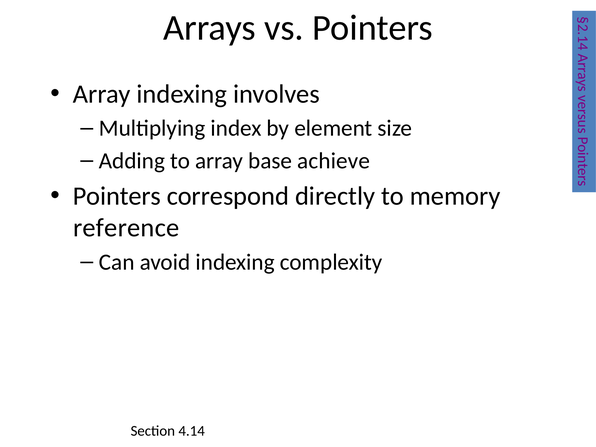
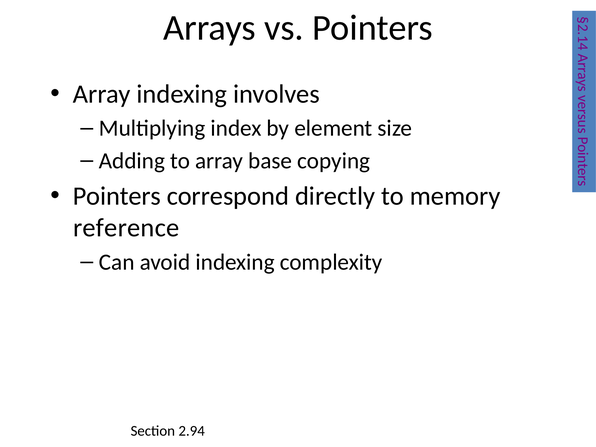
achieve: achieve -> copying (334, 161)
4.14: 4.14 -> 2.94 (192, 431)
